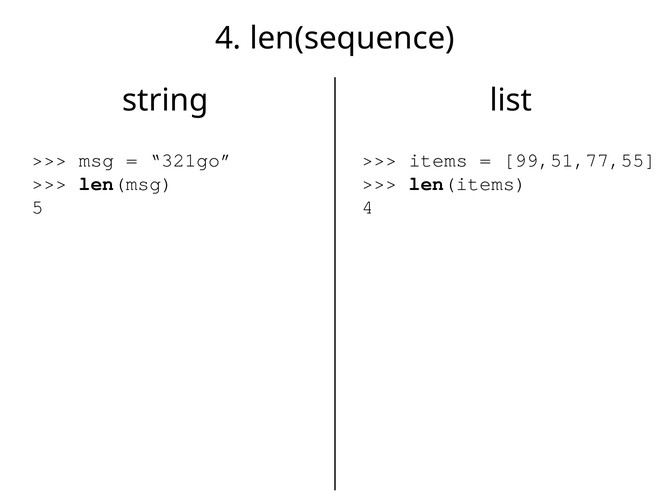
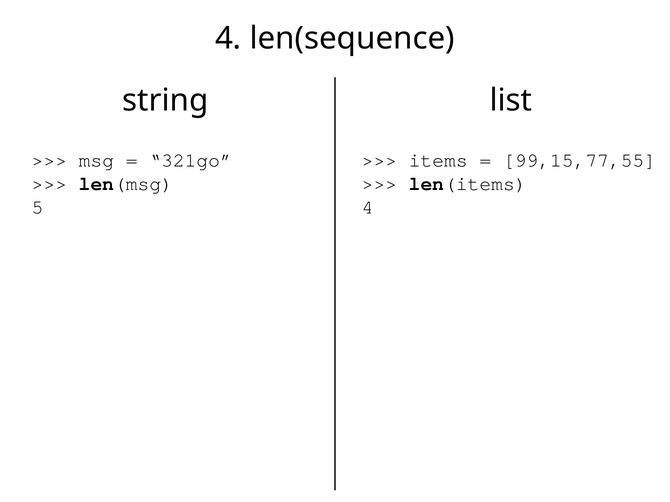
99,51,77,55: 99,51,77,55 -> 99,15,77,55 (580, 160)
